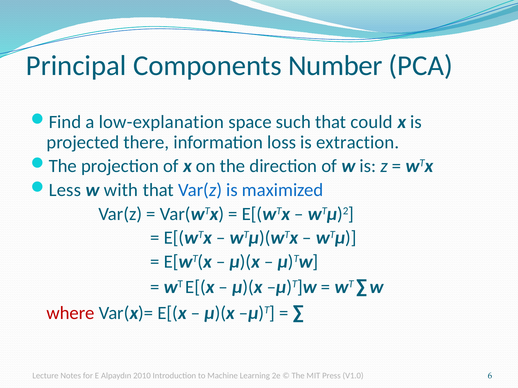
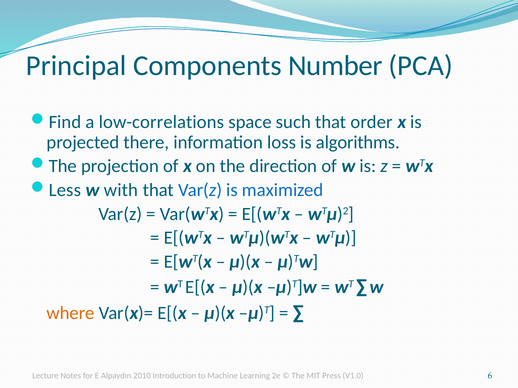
low-explanation: low-explanation -> low-correlations (161, 122)
could: could -> order (372, 122)
extraction: extraction -> algorithms (358, 142)
where colour: red -> orange (71, 313)
